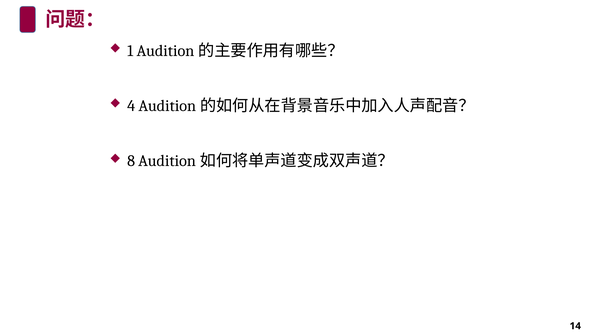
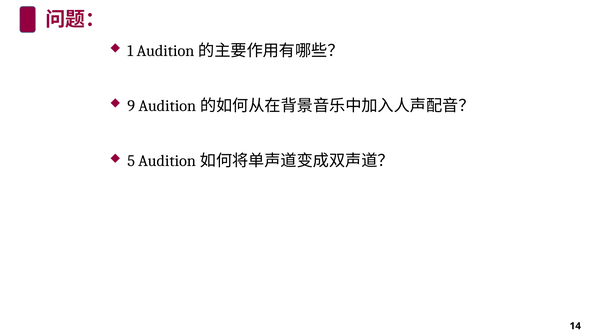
4: 4 -> 9 (131, 106)
8: 8 -> 5 (131, 161)
